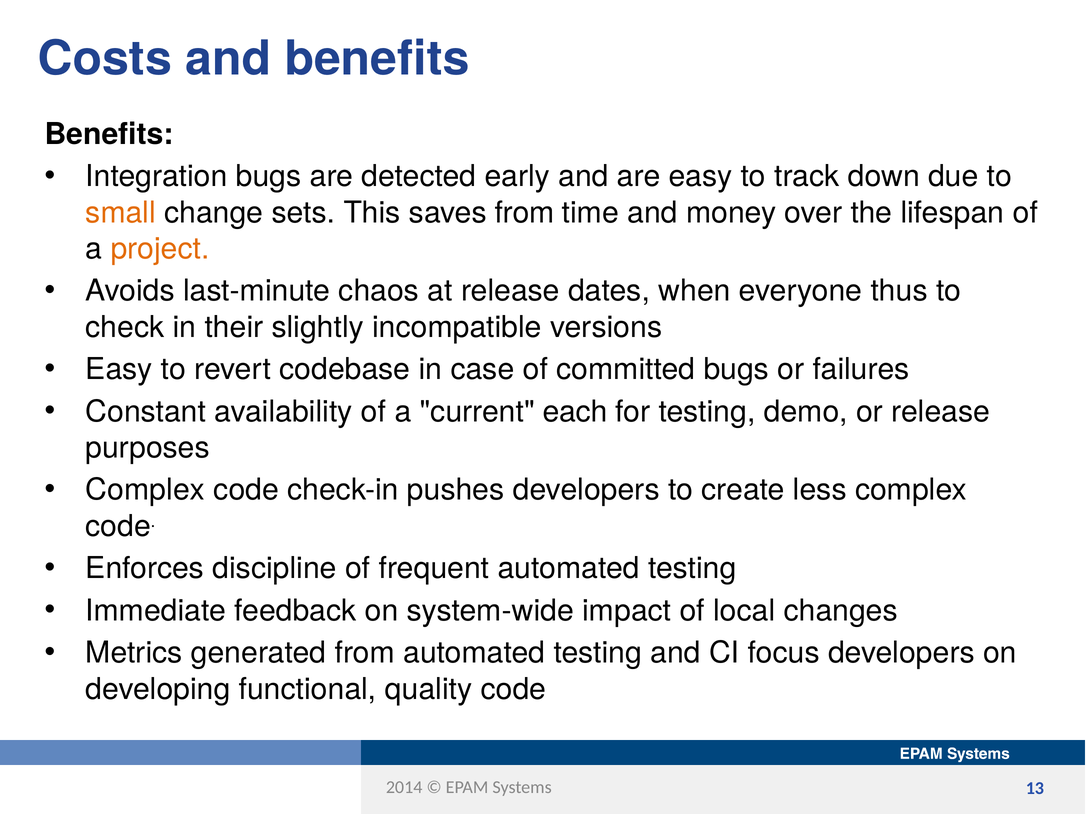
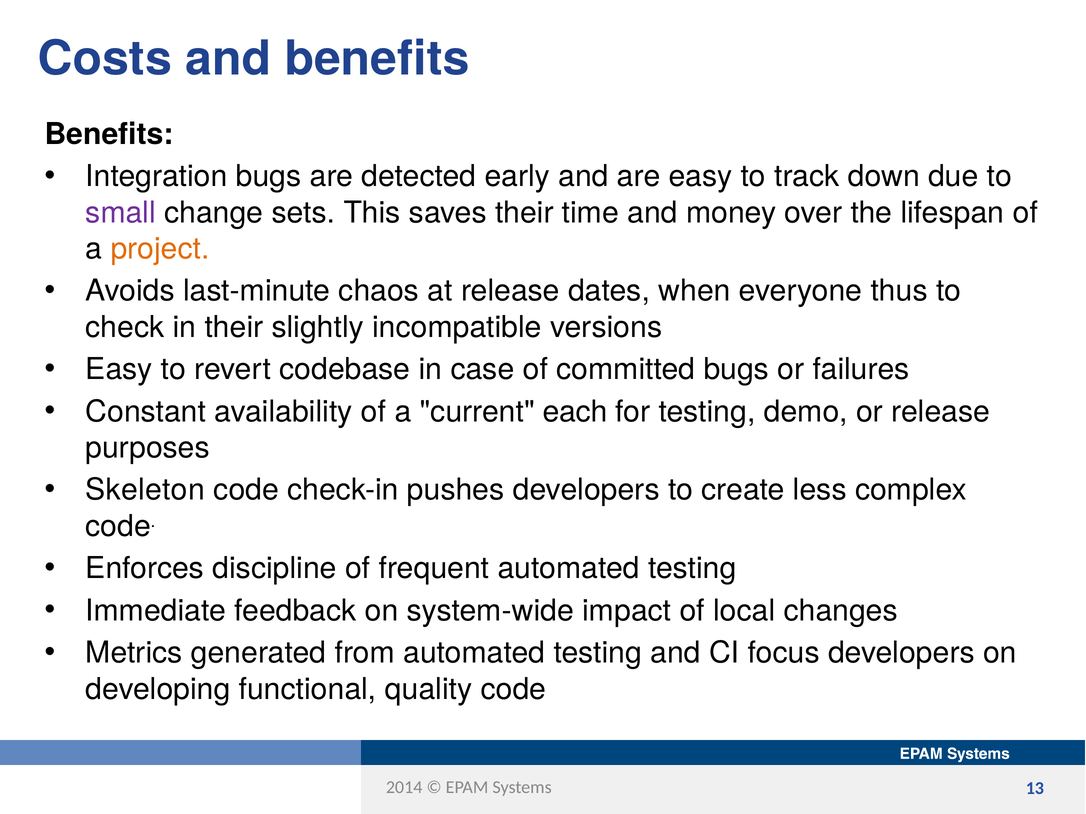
small colour: orange -> purple (121, 213)
saves from: from -> their (524, 213)
Complex: Complex -> Skeleton (145, 490)
